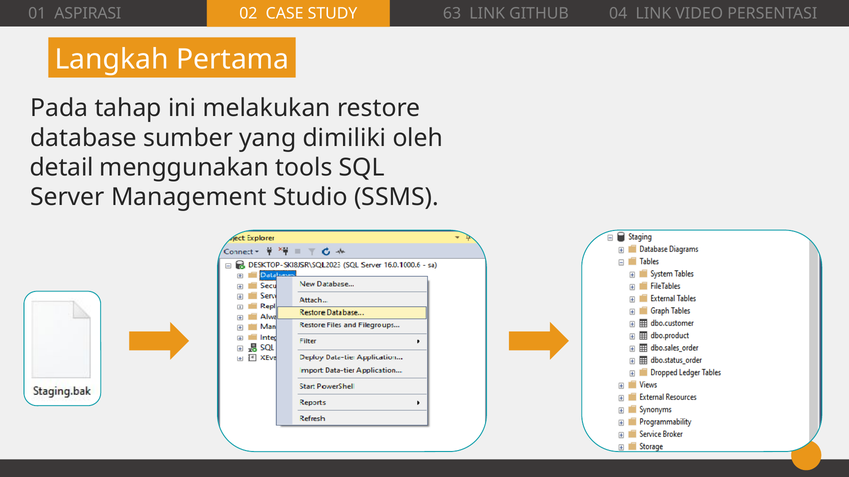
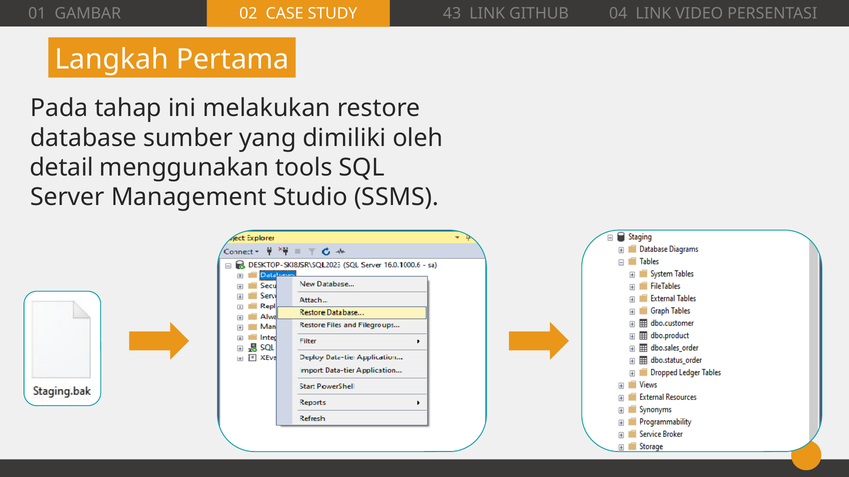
ASPIRASI: ASPIRASI -> GAMBAR (88, 14)
63: 63 -> 43 (452, 14)
